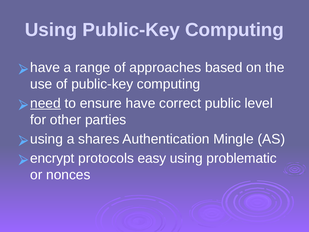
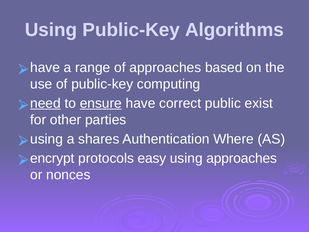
Using Public-Key Computing: Computing -> Algorithms (235, 30)
ensure underline: none -> present (101, 103)
level: level -> exist (259, 103)
Mingle: Mingle -> Where (234, 139)
using problematic: problematic -> approaches (242, 158)
